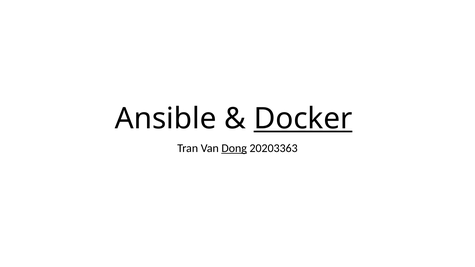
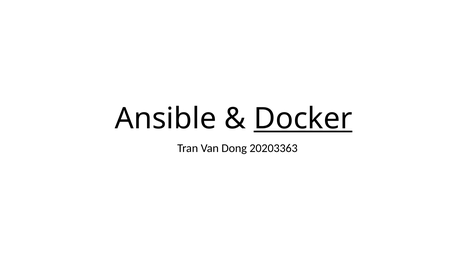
Dong underline: present -> none (234, 148)
